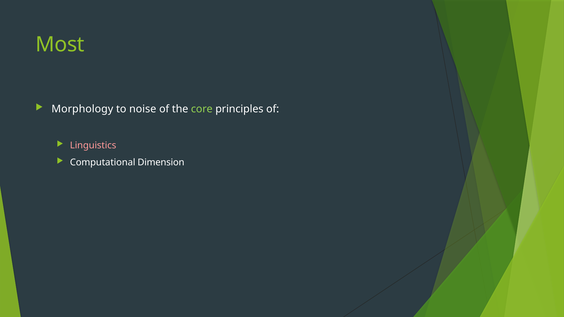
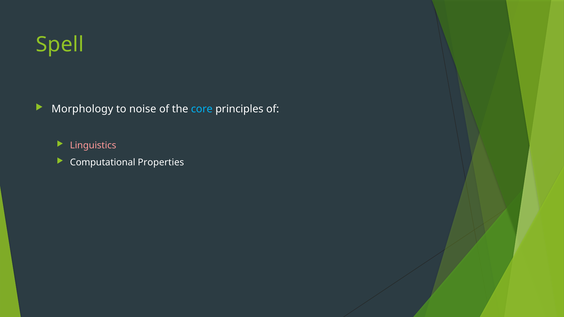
Most: Most -> Spell (60, 44)
core colour: light green -> light blue (202, 109)
Dimension: Dimension -> Properties (161, 163)
